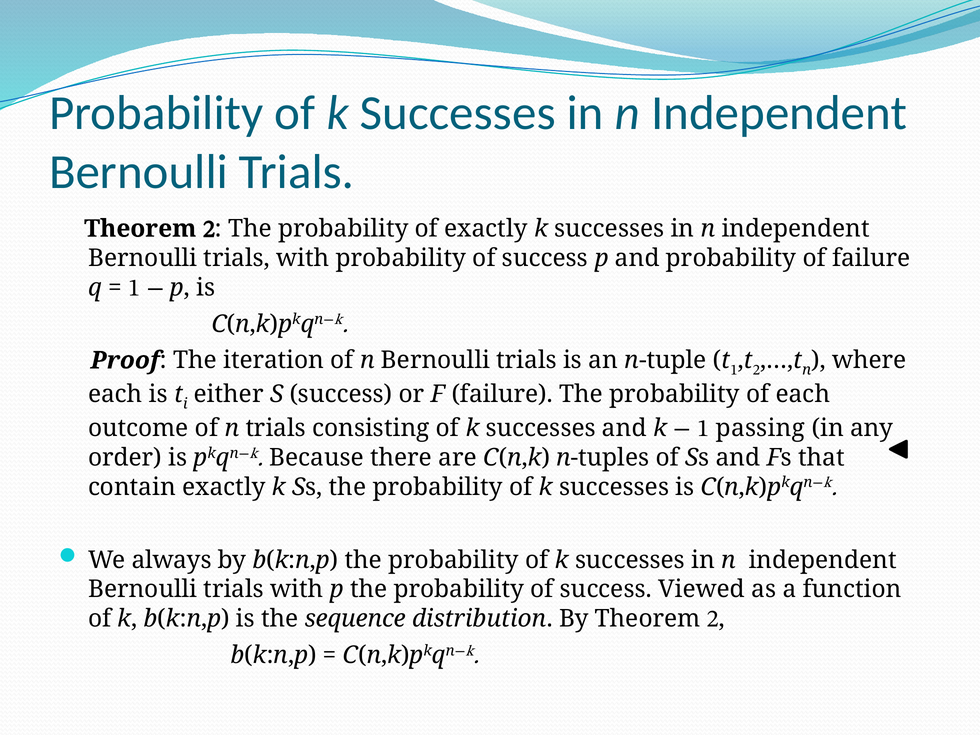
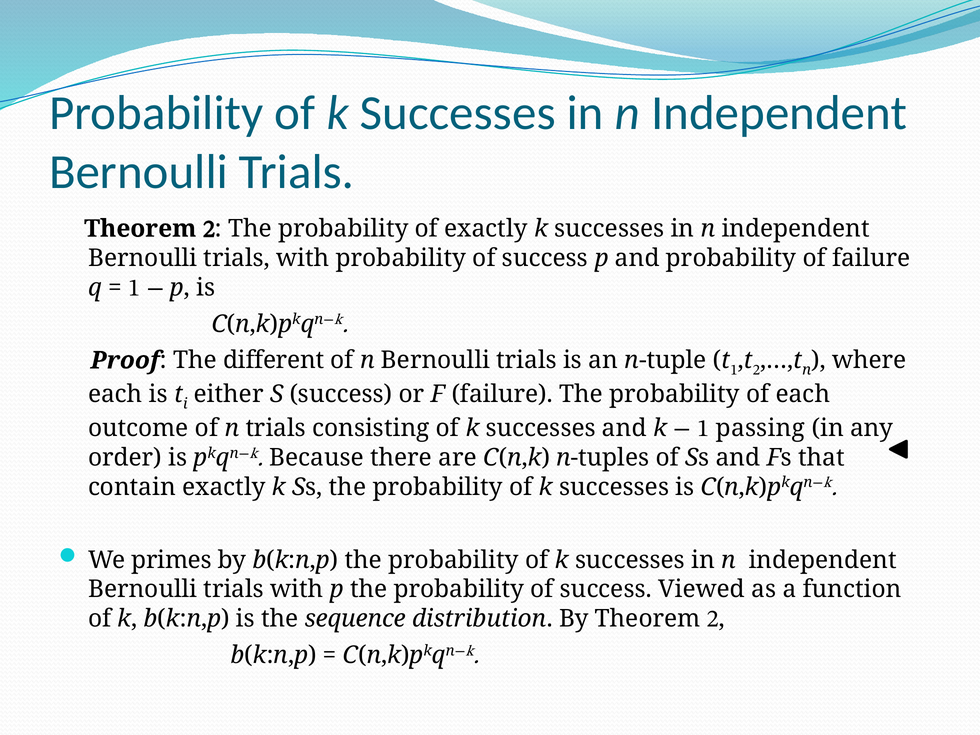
iteration: iteration -> different (274, 360)
always: always -> primes (172, 560)
